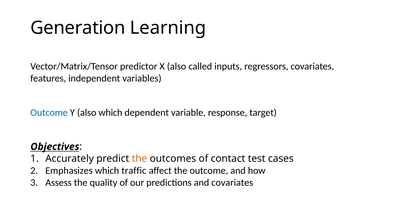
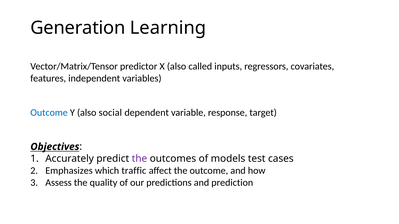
also which: which -> social (110, 113)
the colour: orange -> purple (139, 159)
contact: contact -> models (228, 159)
and covariates: covariates -> prediction (232, 183)
